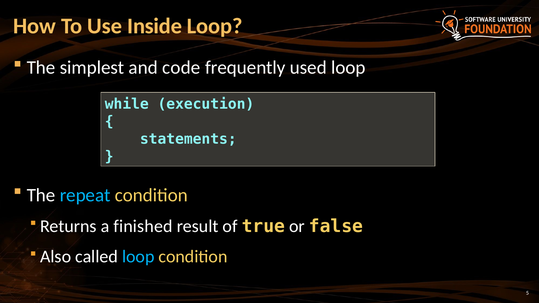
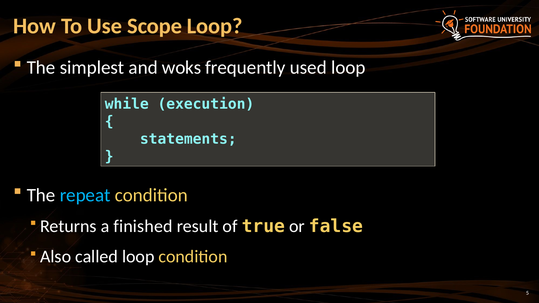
Inside: Inside -> Scope (155, 26)
code: code -> woks (182, 68)
loop colour: light blue -> white (138, 257)
